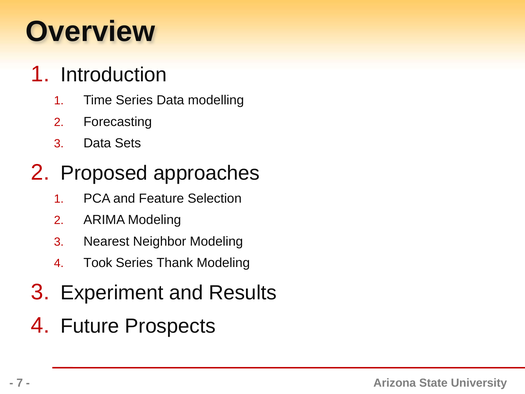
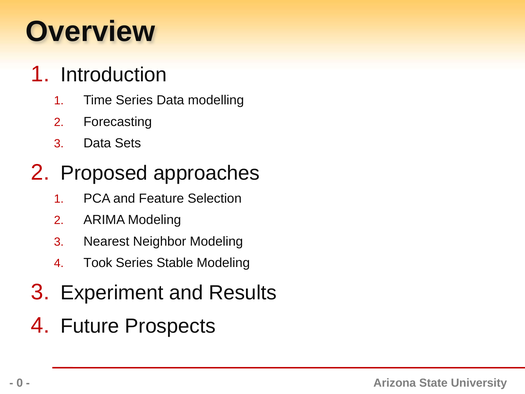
Thank: Thank -> Stable (175, 263)
7: 7 -> 0 (20, 383)
